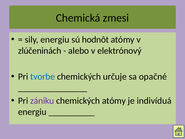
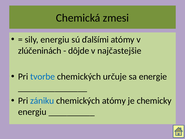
hodnôt: hodnôt -> ďalšími (95, 39)
alebo: alebo -> dôjde (79, 51)
elektrónový: elektrónový -> najčastejšie (119, 51)
opačné: opačné -> energie (153, 76)
zániku colour: purple -> blue (42, 101)
indivíduá: indivíduá -> chemicky (154, 101)
